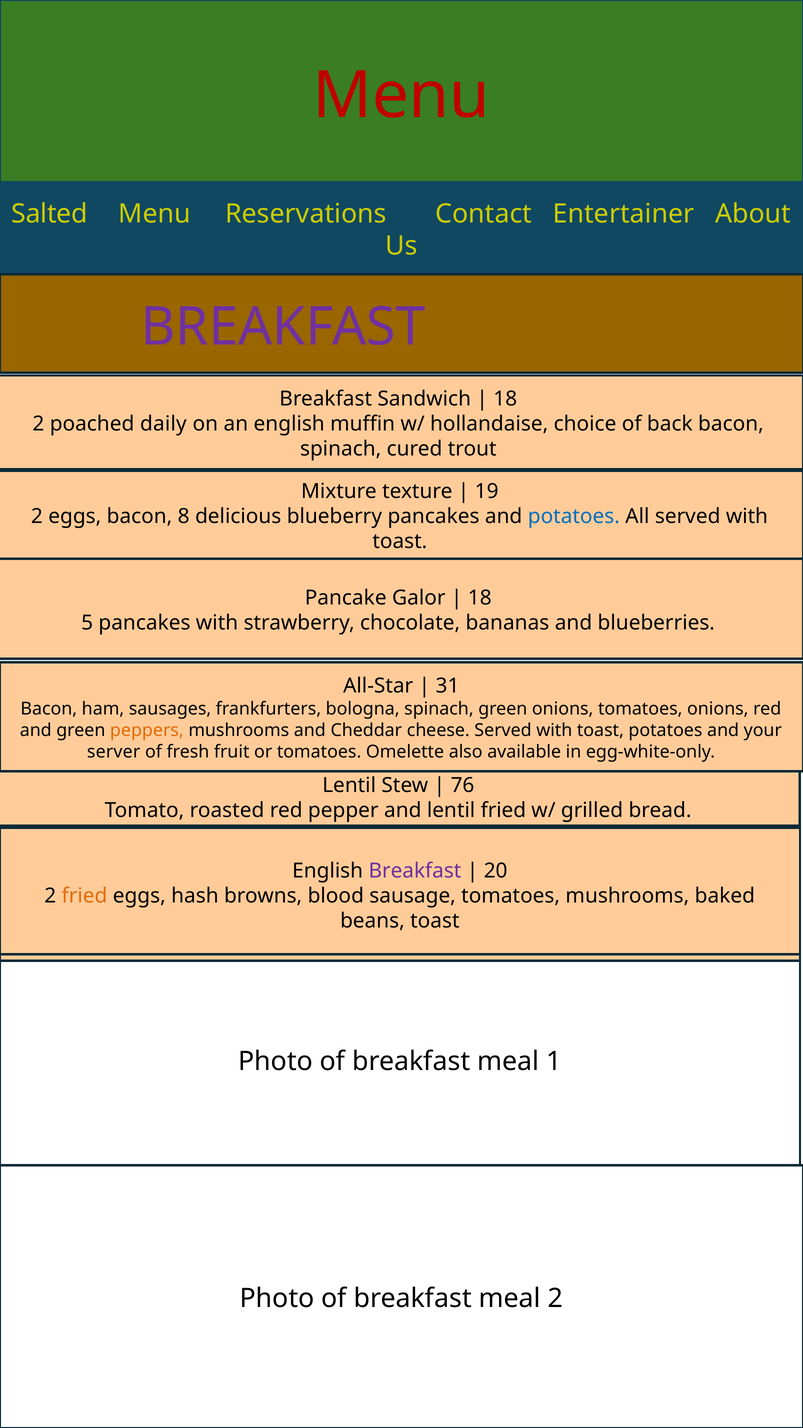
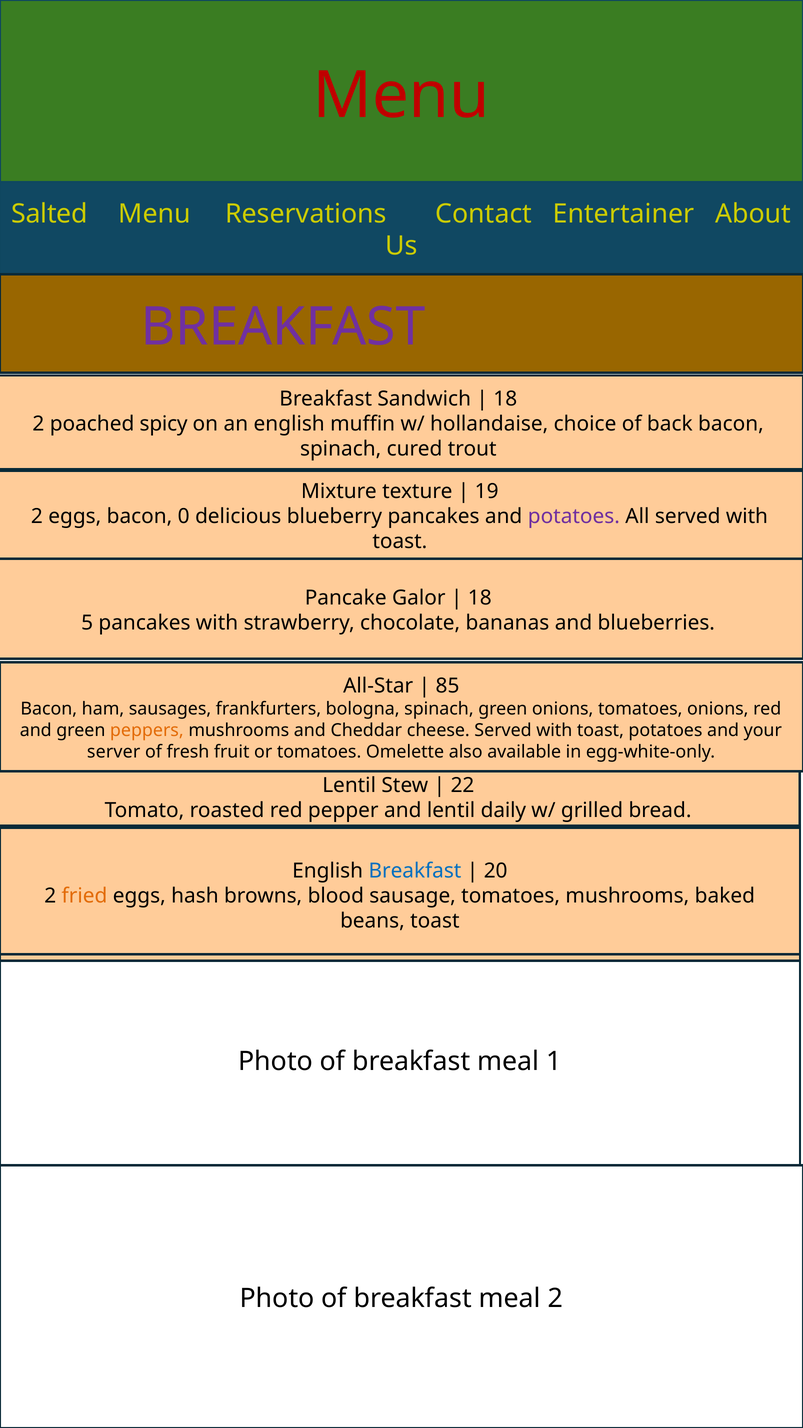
daily: daily -> spicy (164, 424)
8: 8 -> 0 (184, 516)
potatoes colour: blue -> purple (574, 516)
31: 31 -> 85 (448, 686)
76: 76 -> 22 (463, 785)
lentil fried: fried -> daily (503, 810)
Breakfast colour: purple -> blue (415, 871)
